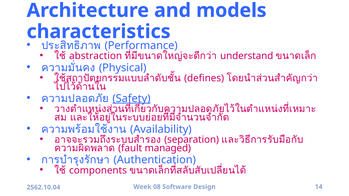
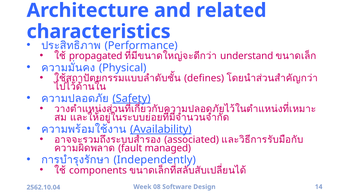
models: models -> related (231, 10)
abstraction: abstraction -> propagated (96, 56)
Availability underline: none -> present (161, 129)
separation: separation -> associated (192, 140)
Authentication: Authentication -> Independently (155, 160)
